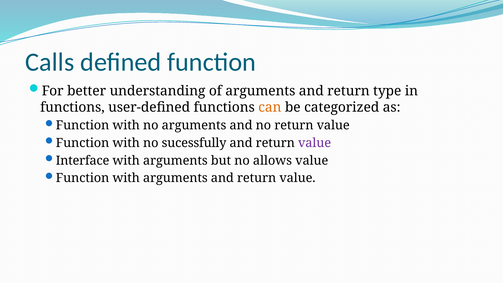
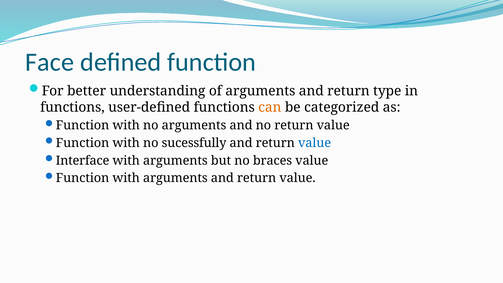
Calls: Calls -> Face (50, 62)
value colour: purple -> blue (315, 143)
allows: allows -> braces (273, 161)
